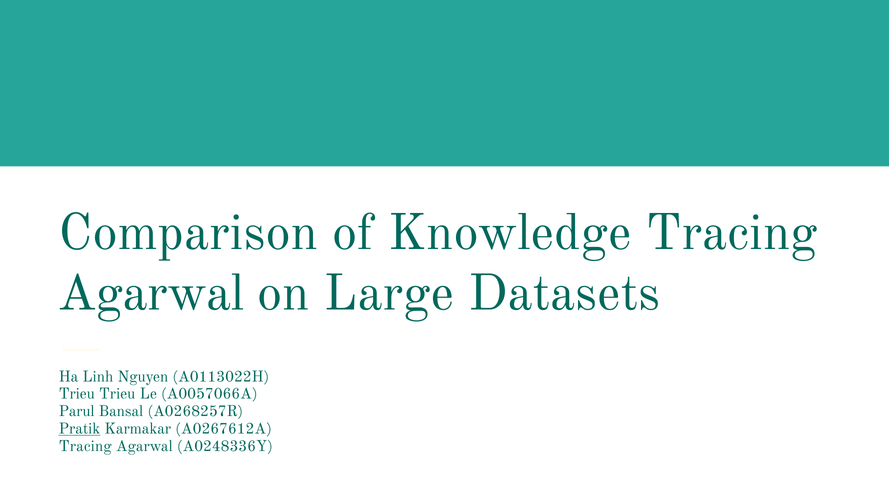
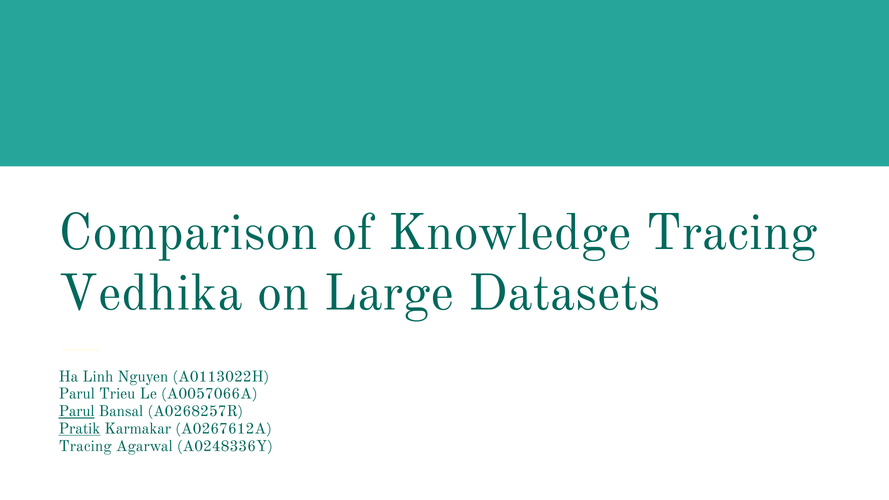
Agarwal: Agarwal -> Vedhika (151, 293)
Trieu: Trieu -> Parul (77, 394)
Parul underline: none -> present (77, 411)
